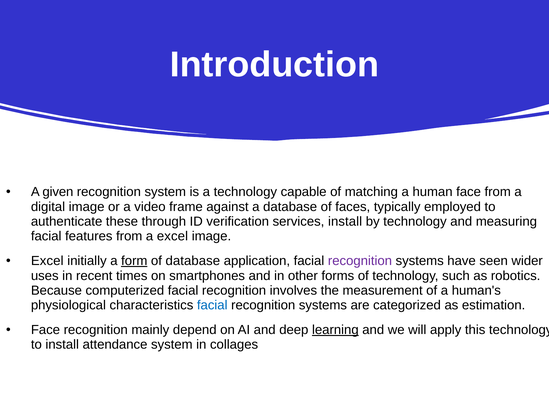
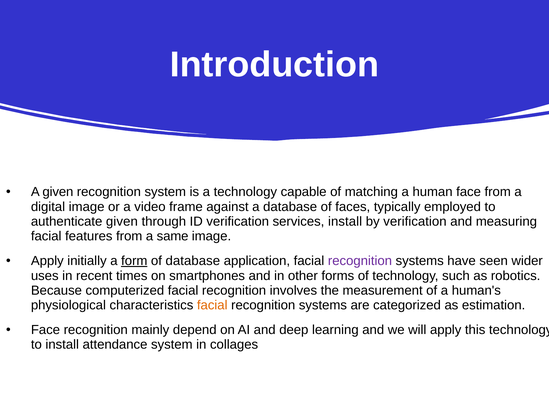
authenticate these: these -> given (122, 222)
by technology: technology -> verification (415, 222)
a excel: excel -> same (173, 237)
Excel: Excel -> Apply (47, 261)
facial colour: blue -> orange (212, 306)
learning underline: present -> none (335, 330)
